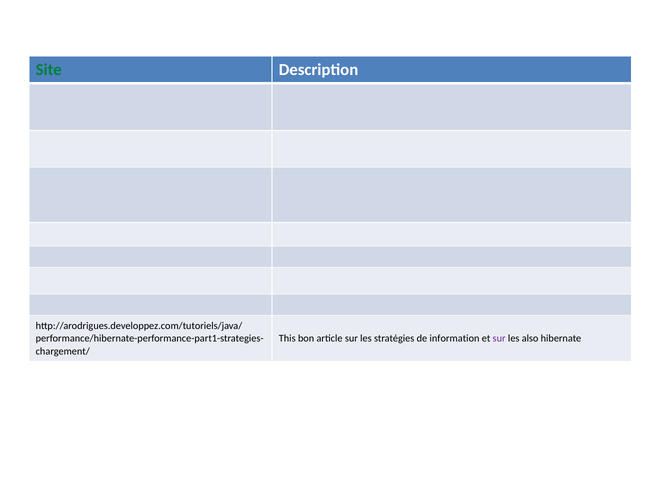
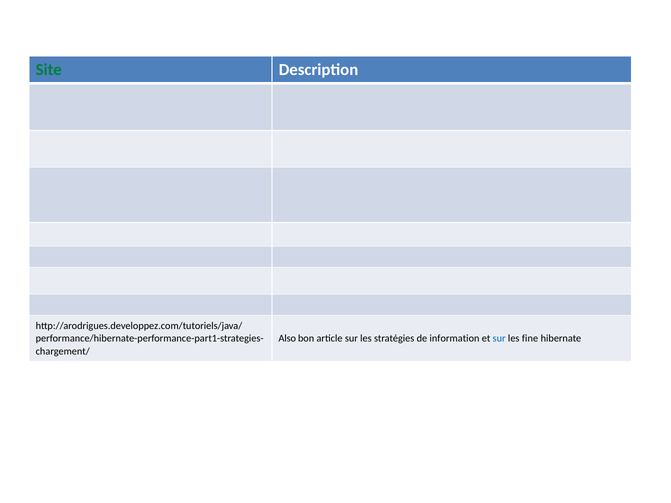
This: This -> Also (287, 339)
sur colour: purple -> blue (499, 339)
also: also -> fine (530, 339)
